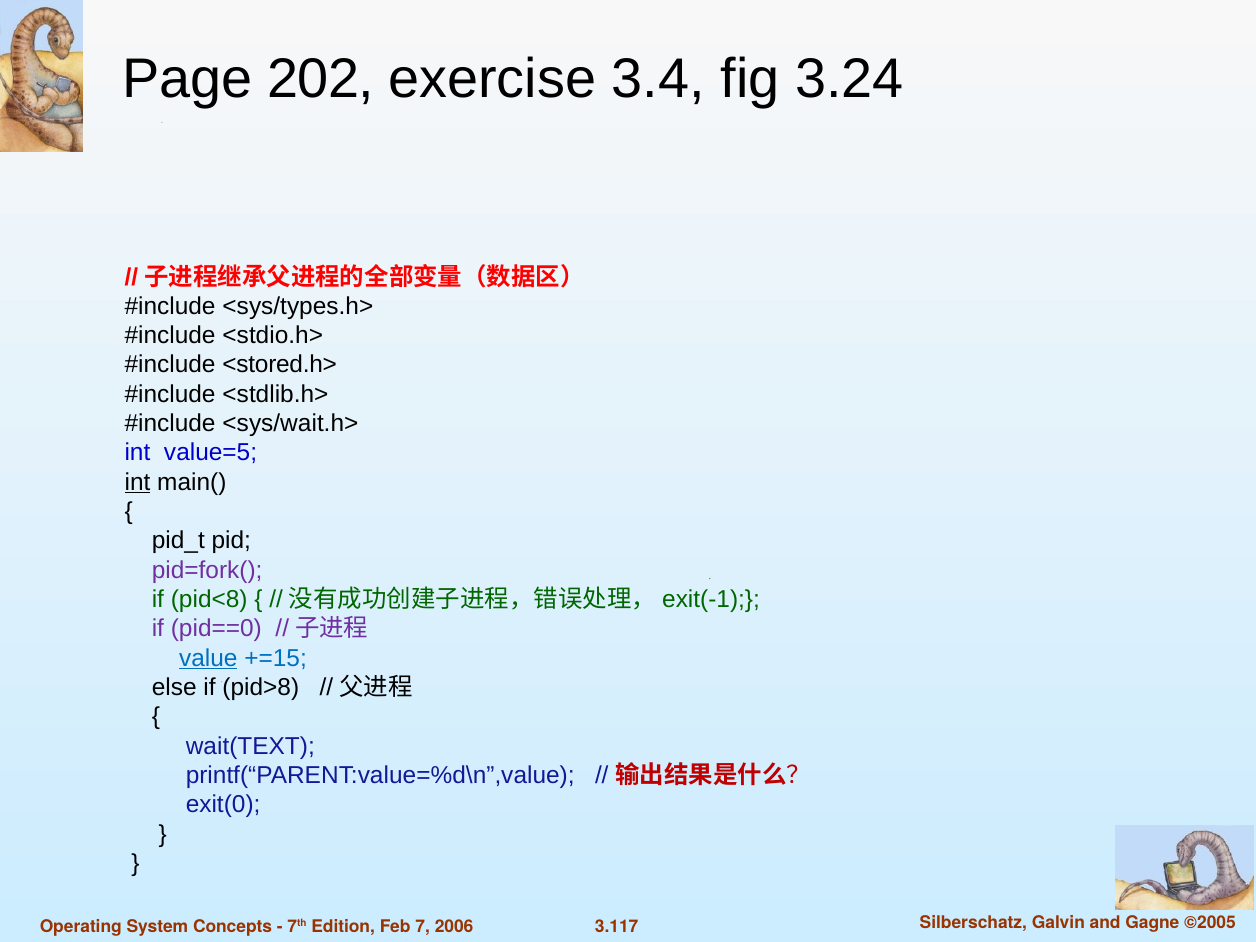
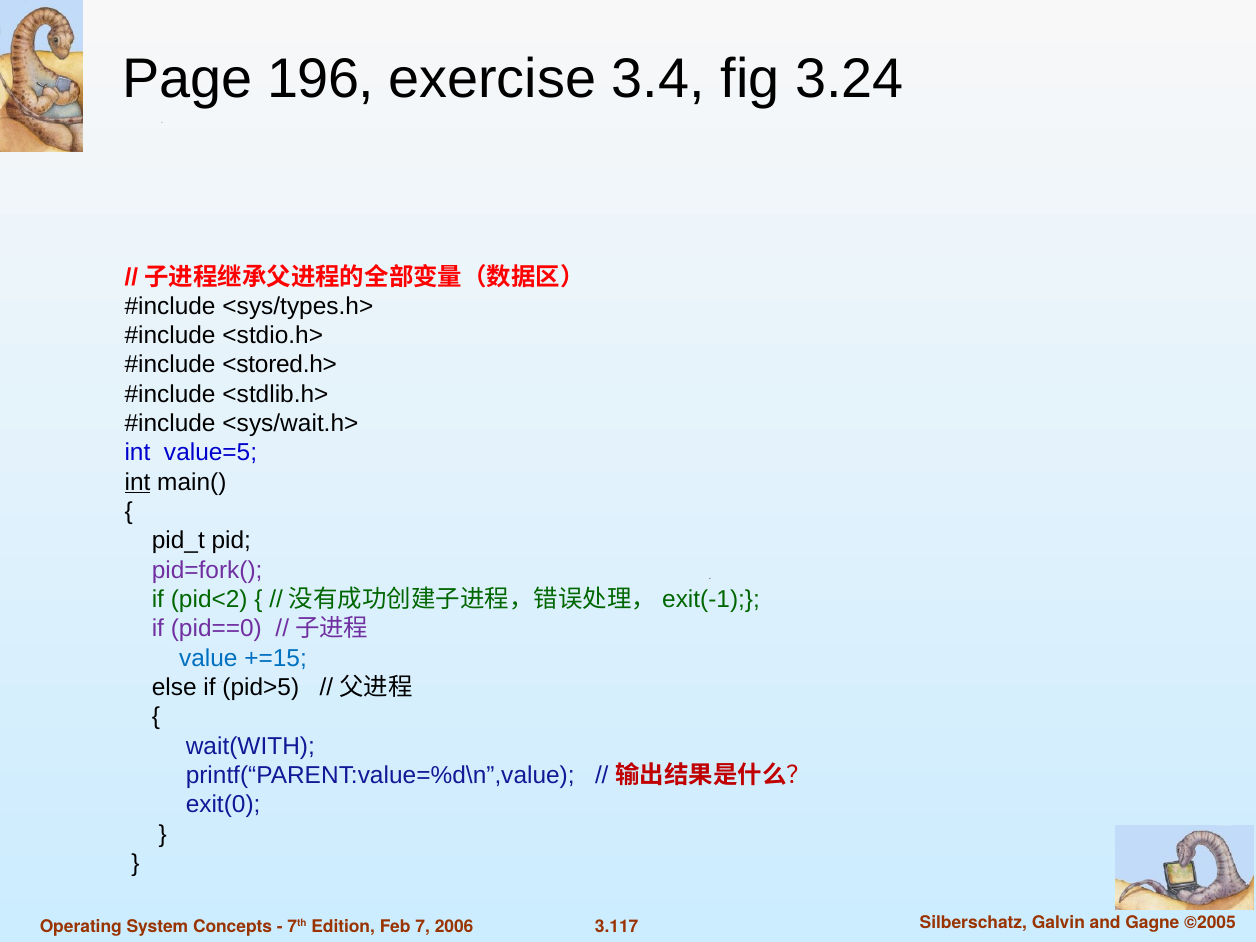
202: 202 -> 196 (321, 79)
pid<8: pid<8 -> pid<2 (209, 600)
value underline: present -> none (208, 658)
pid>8: pid>8 -> pid>5 (261, 687)
wait(TEXT: wait(TEXT -> wait(WITH (250, 746)
